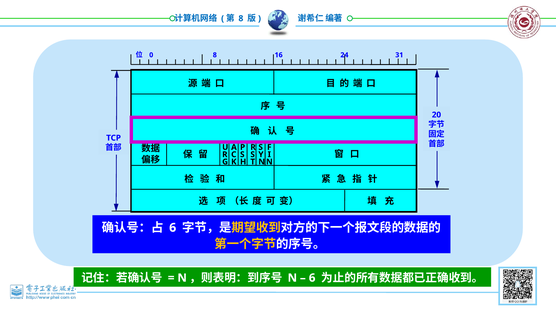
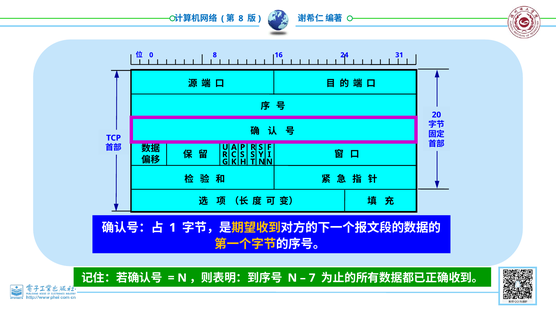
6: 6 -> 1 (173, 227)
6: 6 -> 7 (312, 278)
